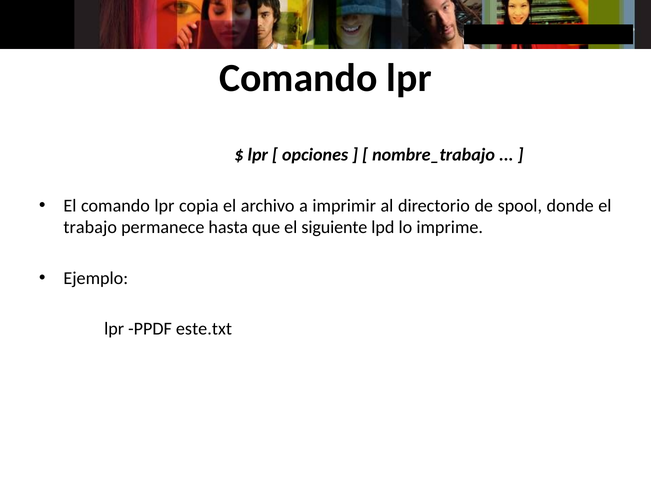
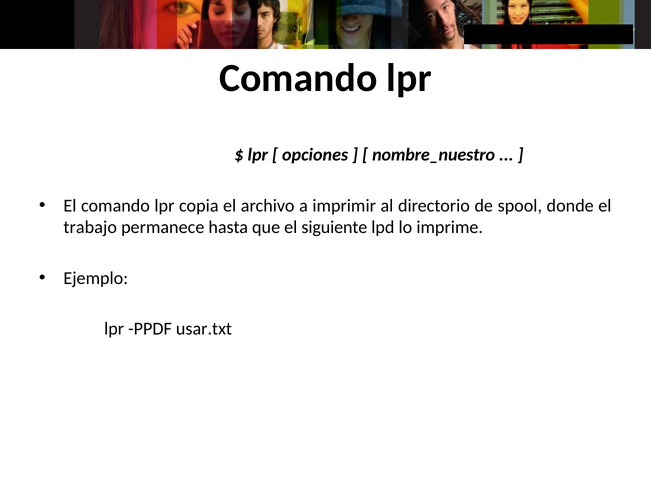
nombre_trabajo: nombre_trabajo -> nombre_nuestro (434, 155)
este.txt: este.txt -> usar.txt (204, 328)
